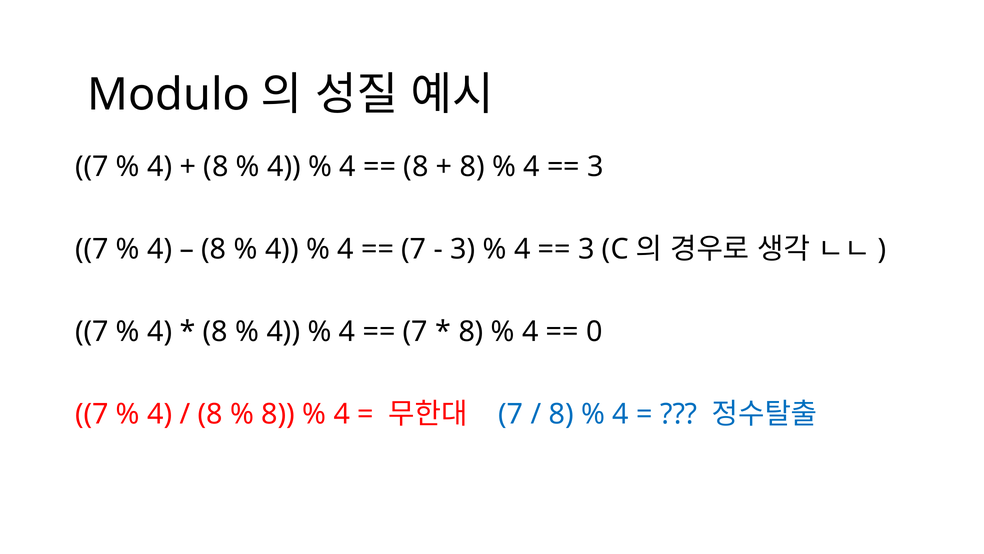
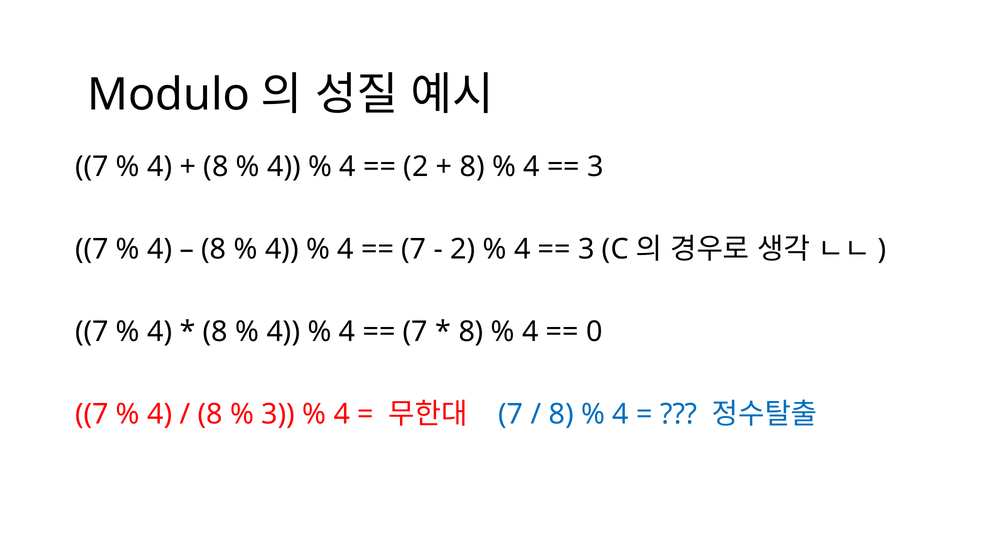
8: 8 -> 2 (416, 166)
3: 3 -> 2 (463, 249)
8: 8 -> 3 (278, 414)
